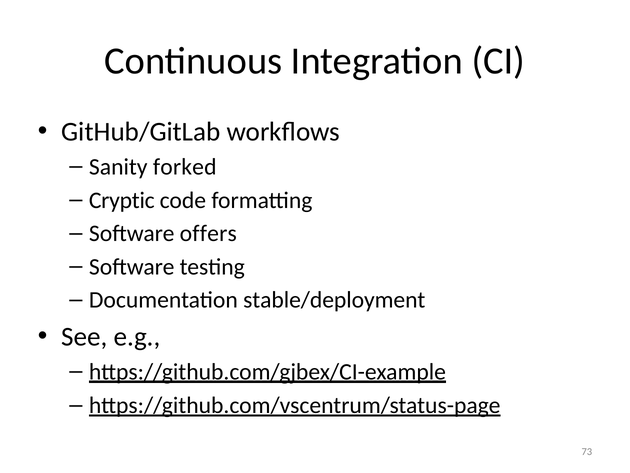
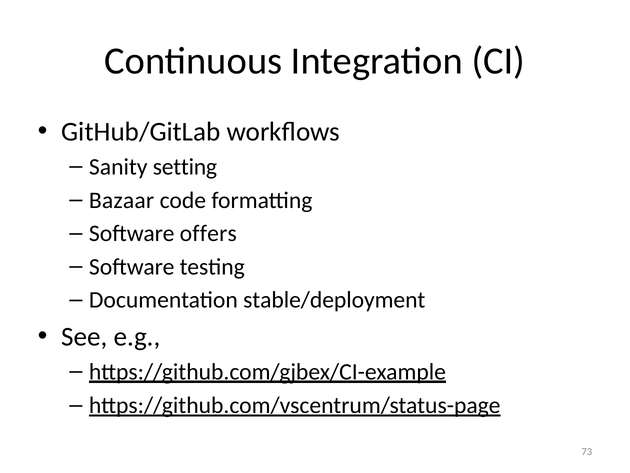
forked: forked -> setting (185, 167)
Cryptic: Cryptic -> Bazaar (122, 200)
